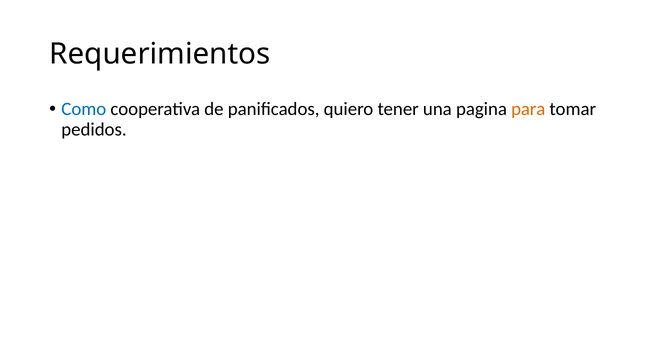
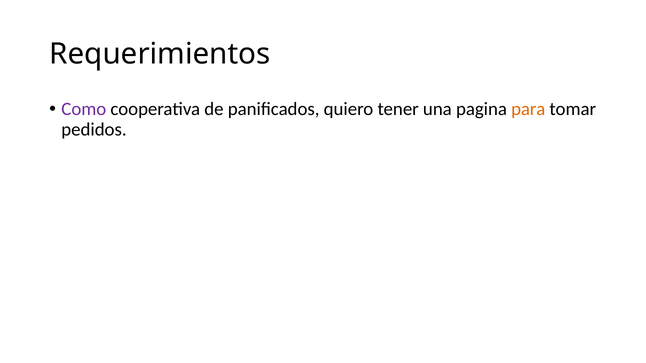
Como colour: blue -> purple (84, 109)
